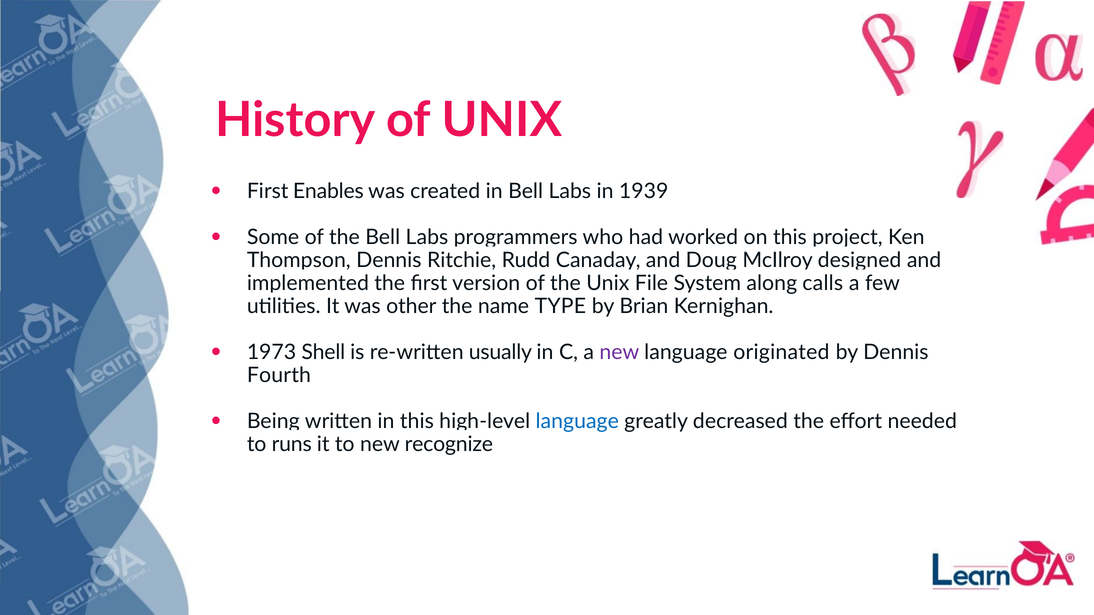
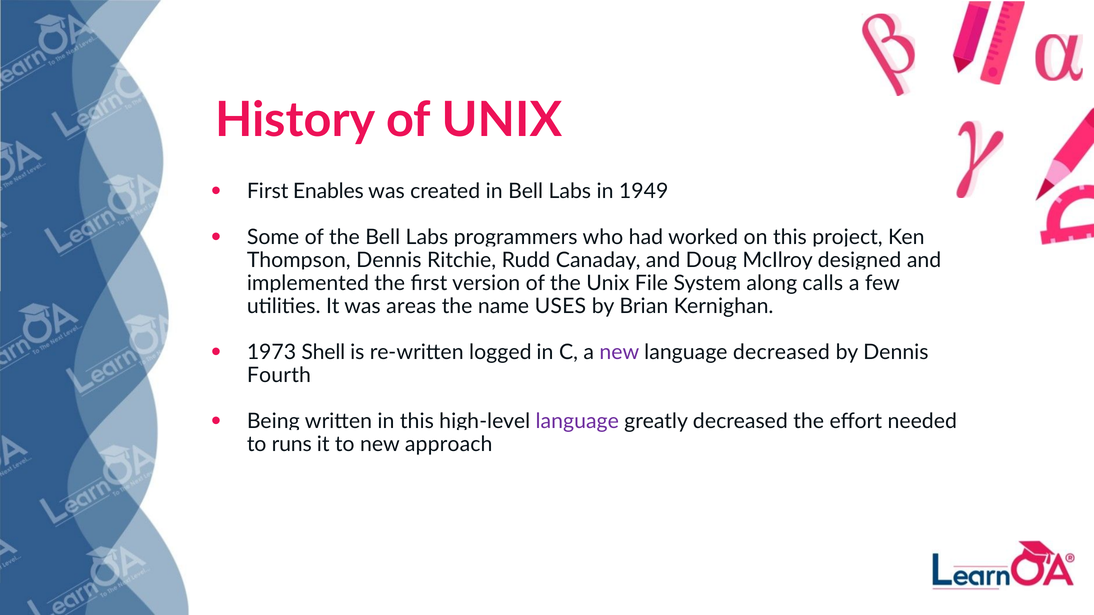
1939: 1939 -> 1949 (644, 192)
other: other -> areas (411, 307)
TYPE: TYPE -> USES (560, 307)
usually: usually -> logged (500, 352)
language originated: originated -> decreased (781, 352)
language colour: blue -> purple (577, 421)
recognize: recognize -> approach (449, 444)
